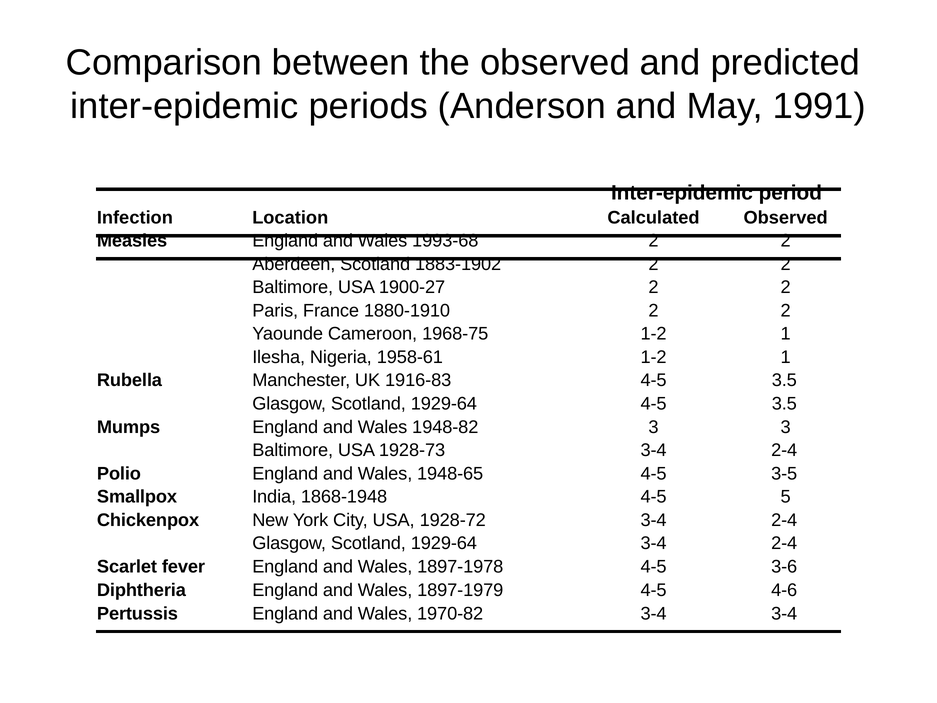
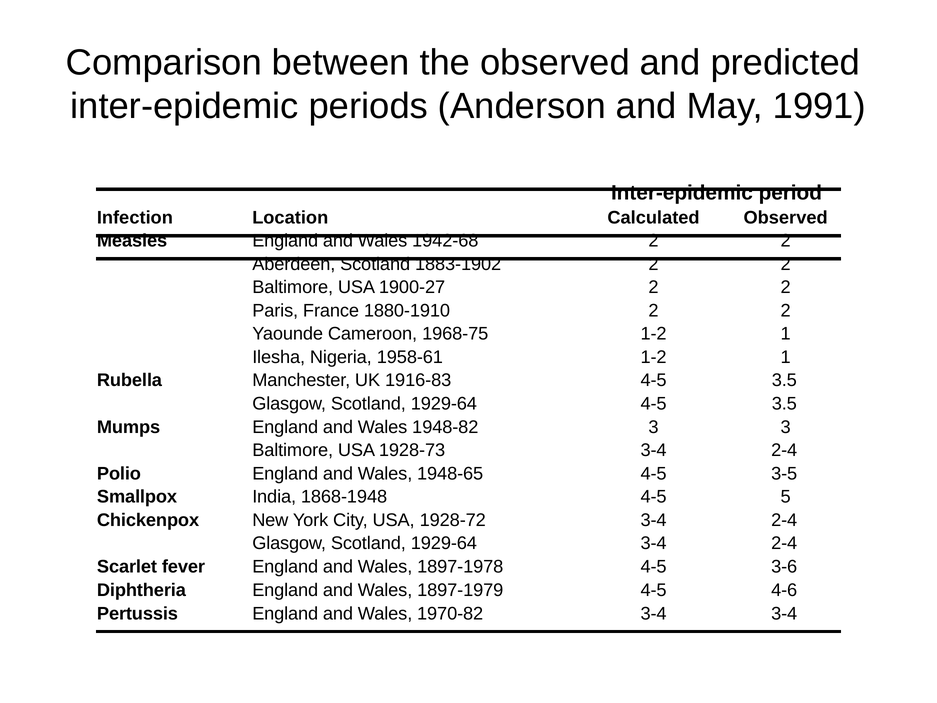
1993-68: 1993-68 -> 1942-68 (445, 241)
